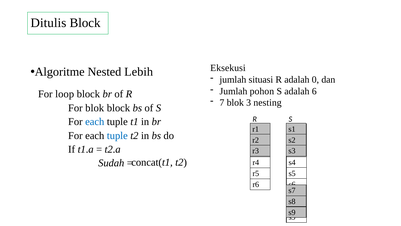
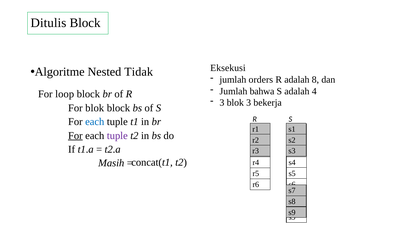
Lebih: Lebih -> Tidak (139, 72)
situasi: situasi -> orders (261, 79)
0: 0 -> 8 (315, 79)
pohon: pohon -> bahwa (262, 91)
6: 6 -> 4 (314, 91)
7: 7 -> 3 (222, 103)
nesting: nesting -> bekerja (268, 103)
For underline: none -> present (75, 135)
tuple colour: blue -> purple (117, 135)
Sudah: Sudah -> Masih (111, 163)
